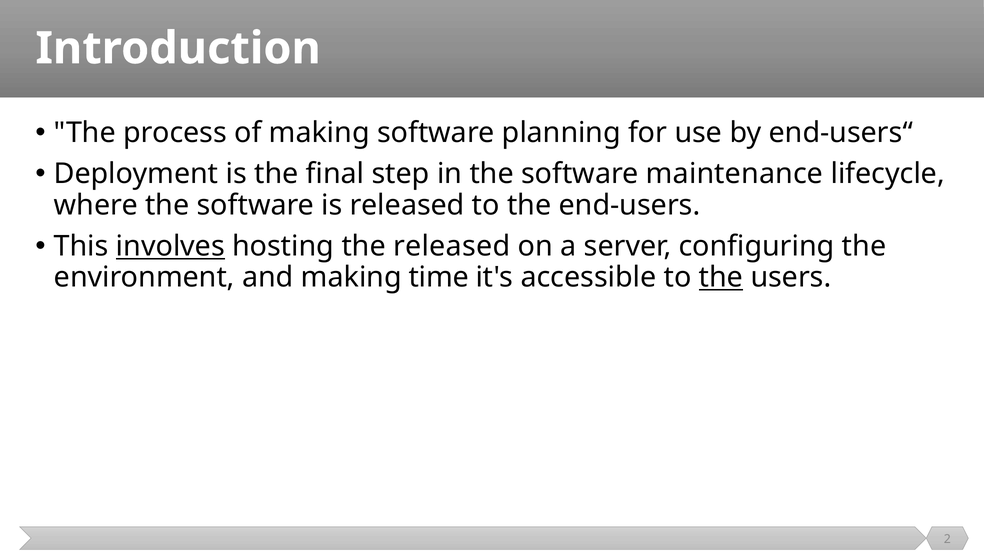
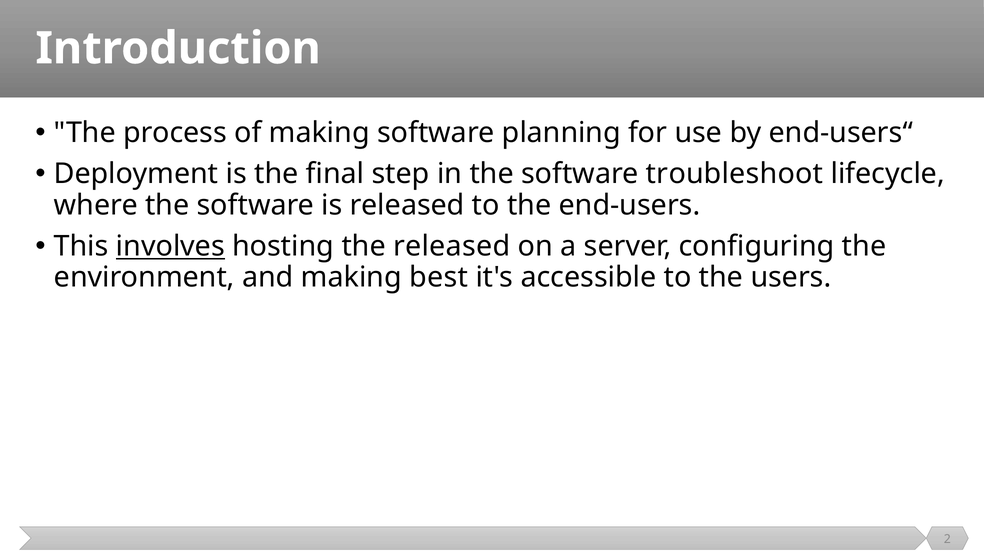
maintenance: maintenance -> troubleshoot (734, 174)
time: time -> best (439, 277)
the underline: present -> none (721, 277)
